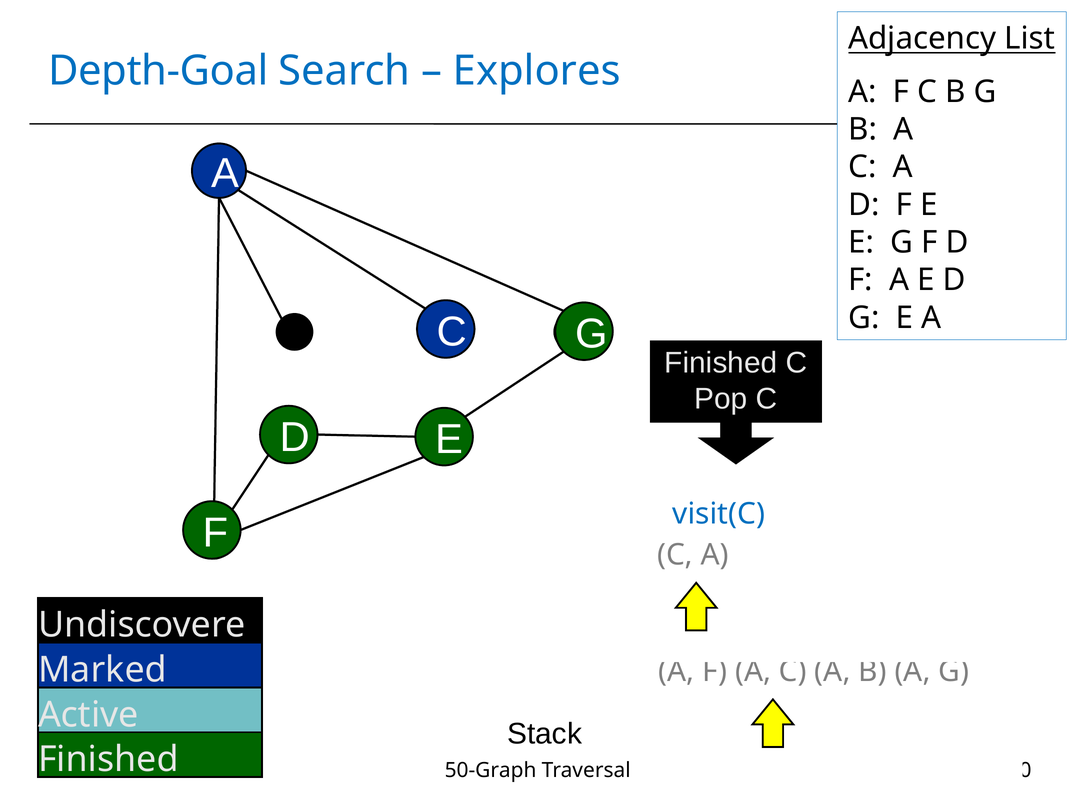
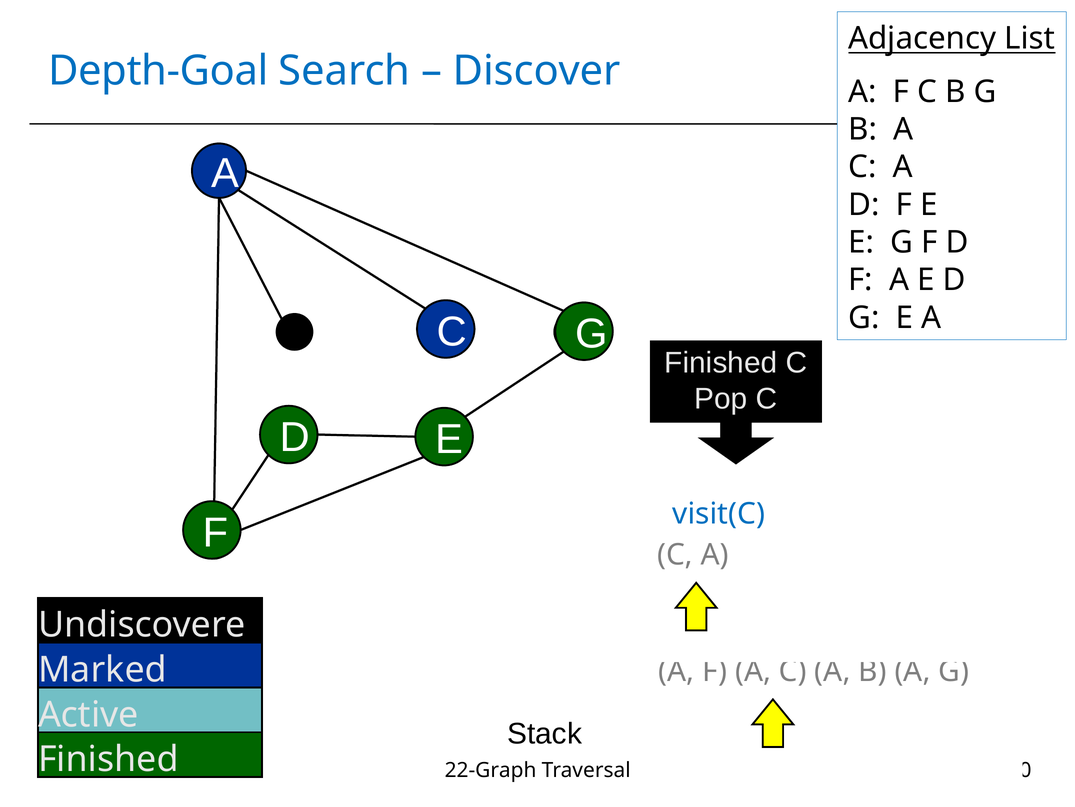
Explores: Explores -> Discover (537, 71)
50-Graph: 50-Graph -> 22-Graph (491, 770)
